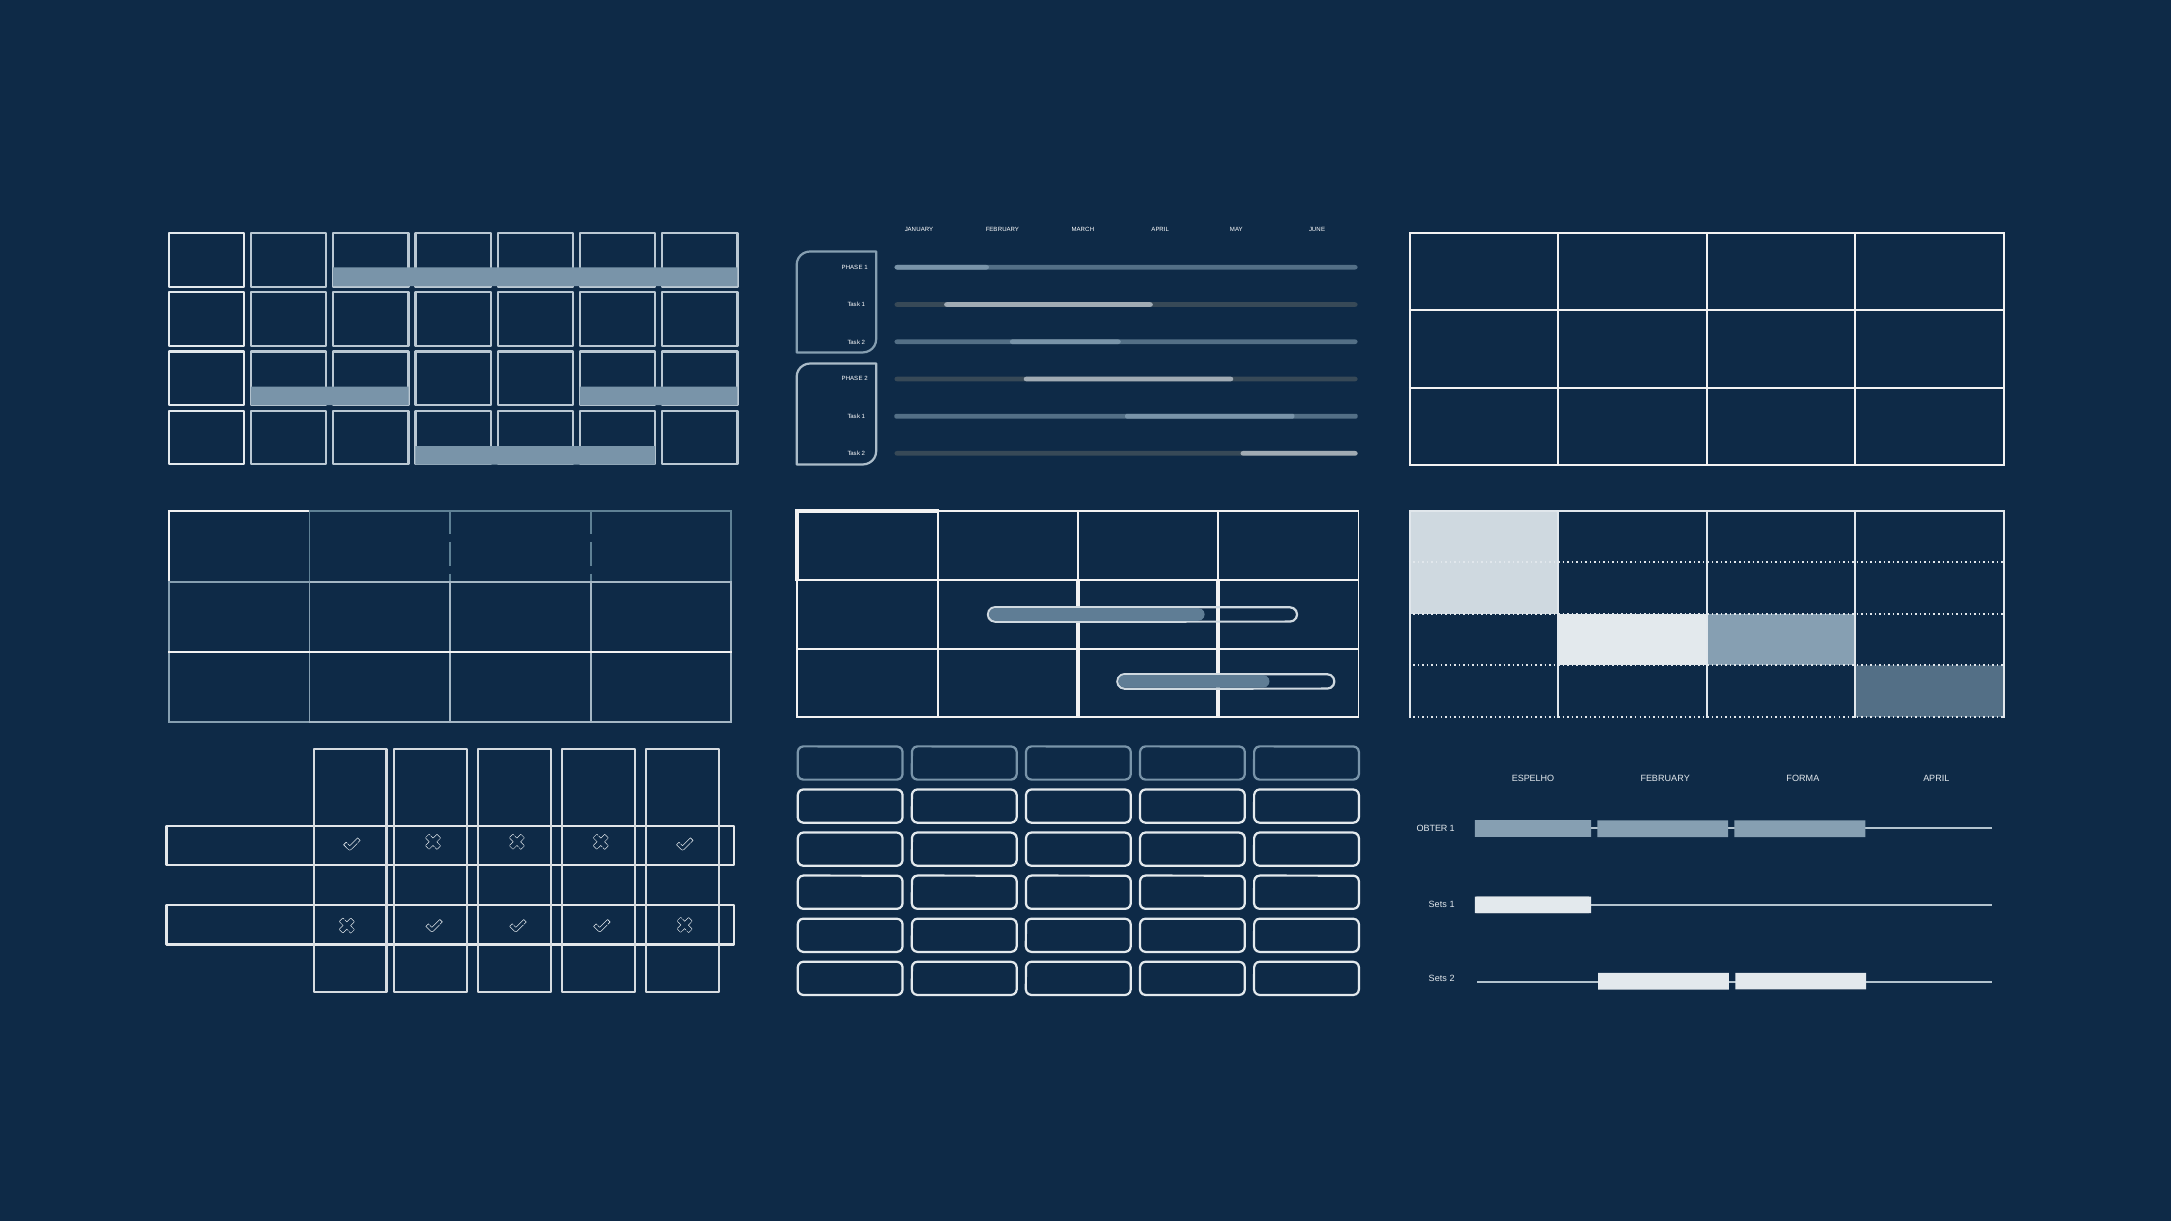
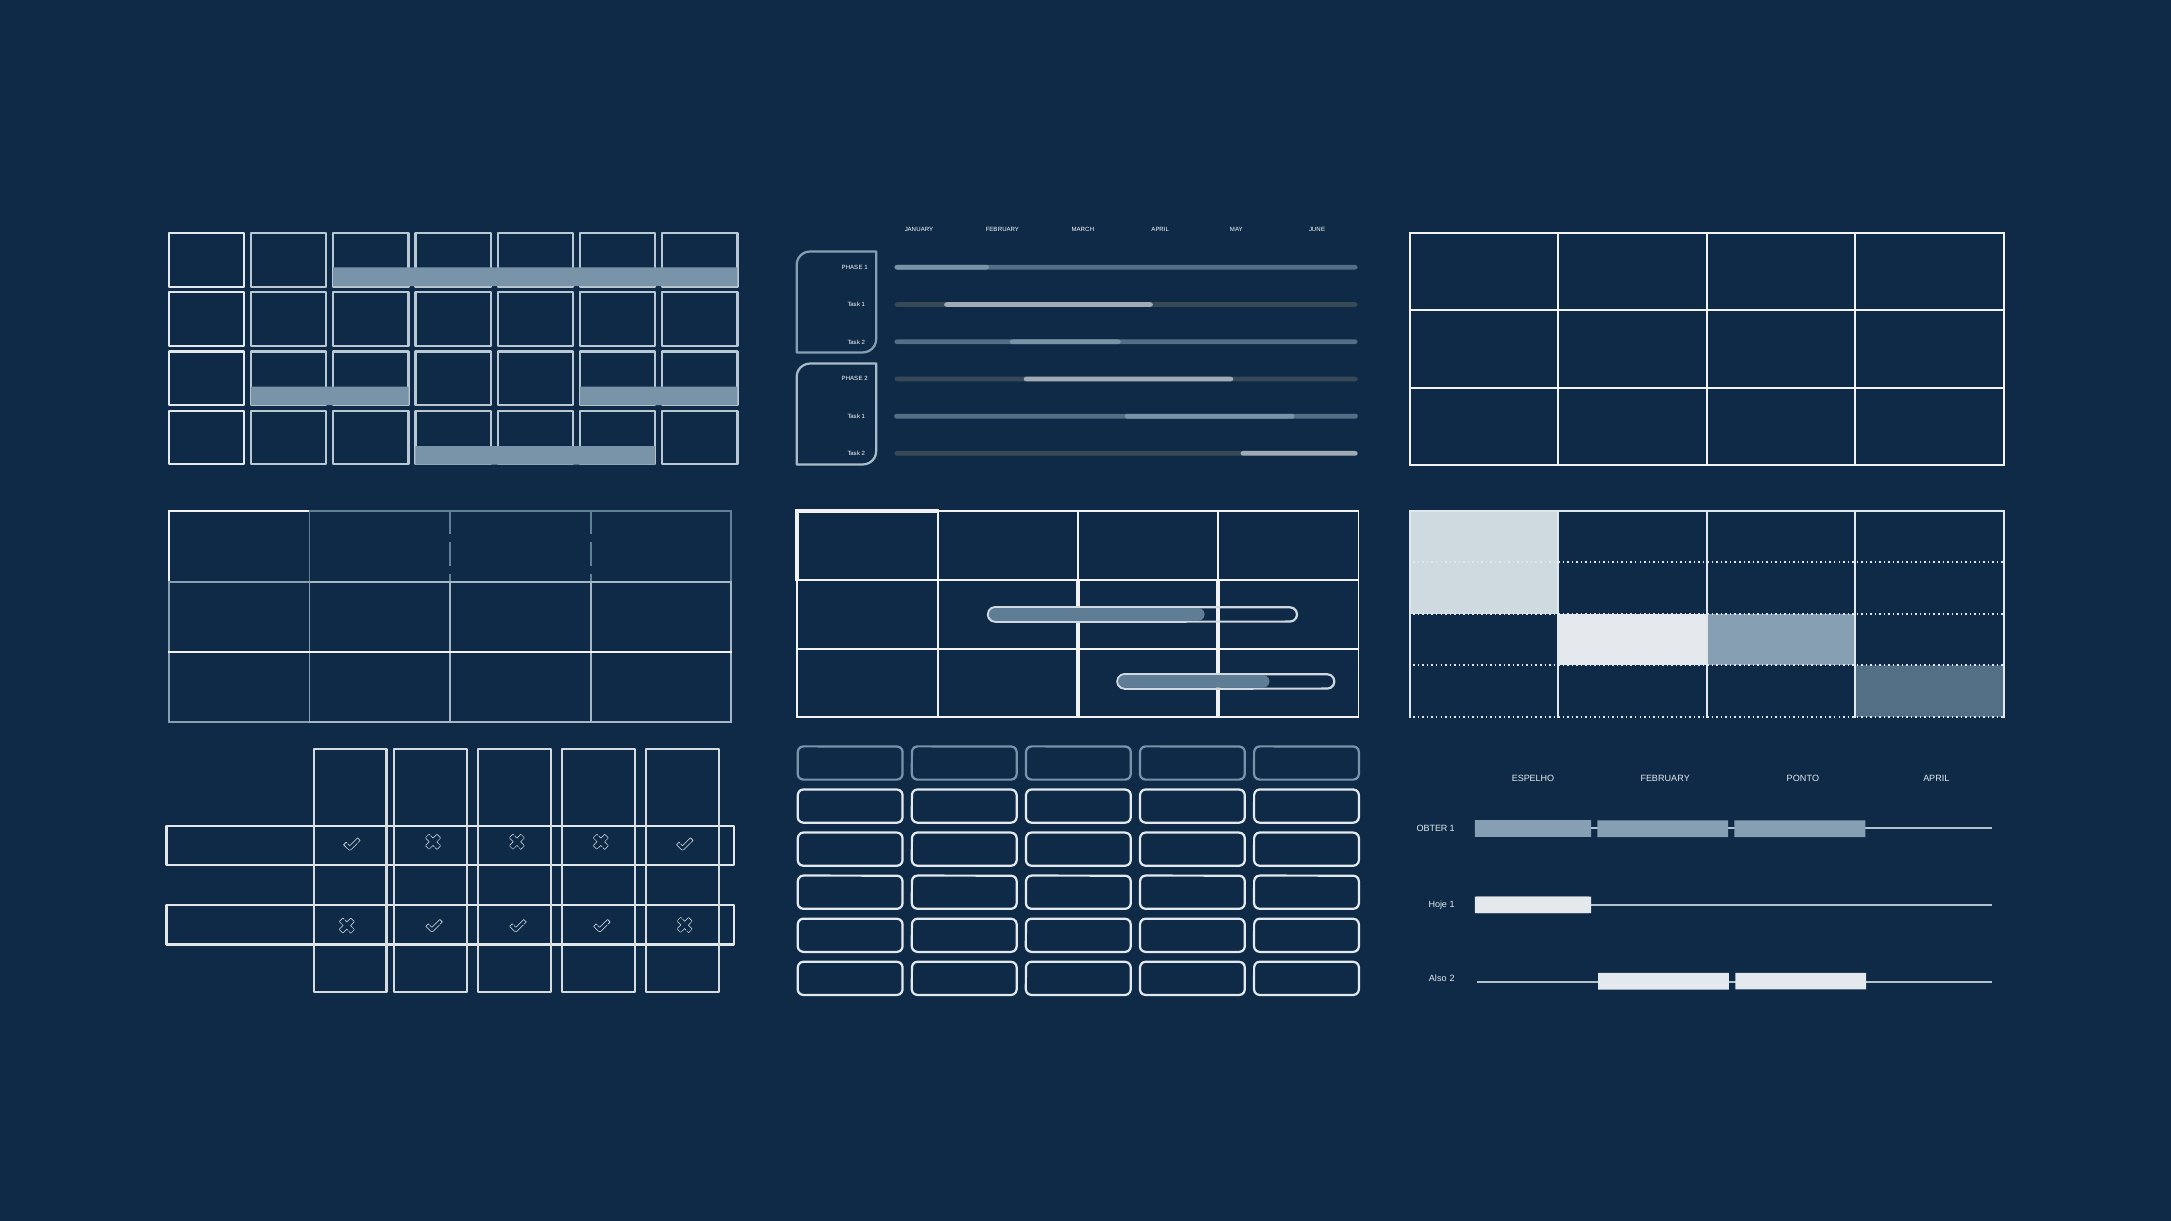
FORMA: FORMA -> PONTO (1803, 779)
Sets: Sets -> Hoje (1438, 904)
Sets: Sets -> Also (1438, 979)
